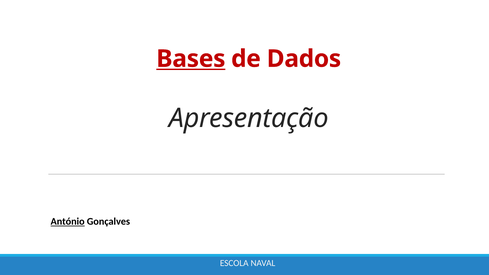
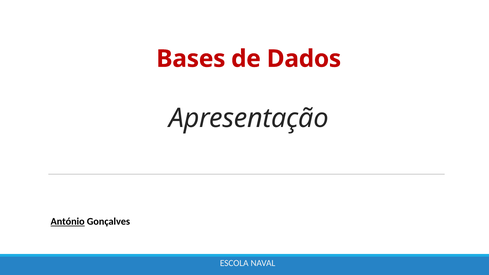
Bases underline: present -> none (191, 59)
